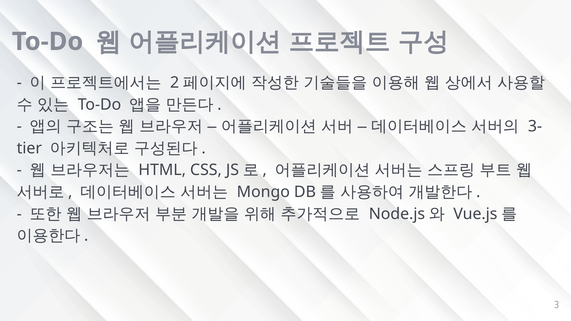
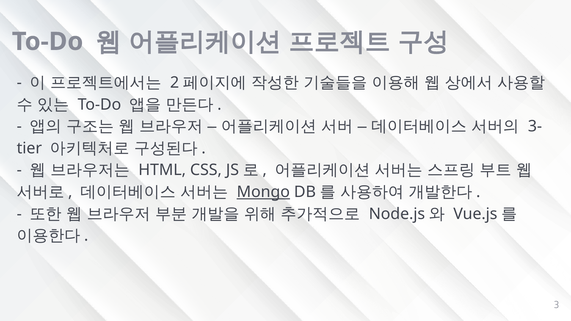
Mongo underline: none -> present (263, 192)
